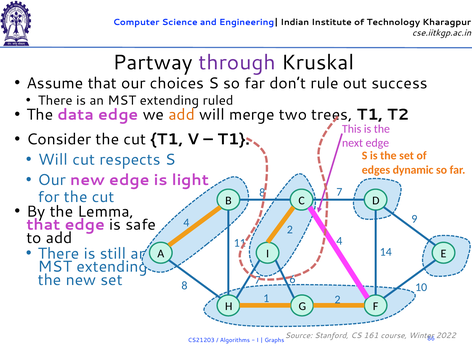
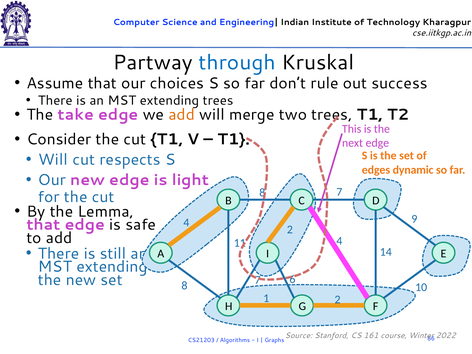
through colour: purple -> blue (237, 63)
extending ruled: ruled -> trees (218, 100)
data: data -> take (76, 115)
